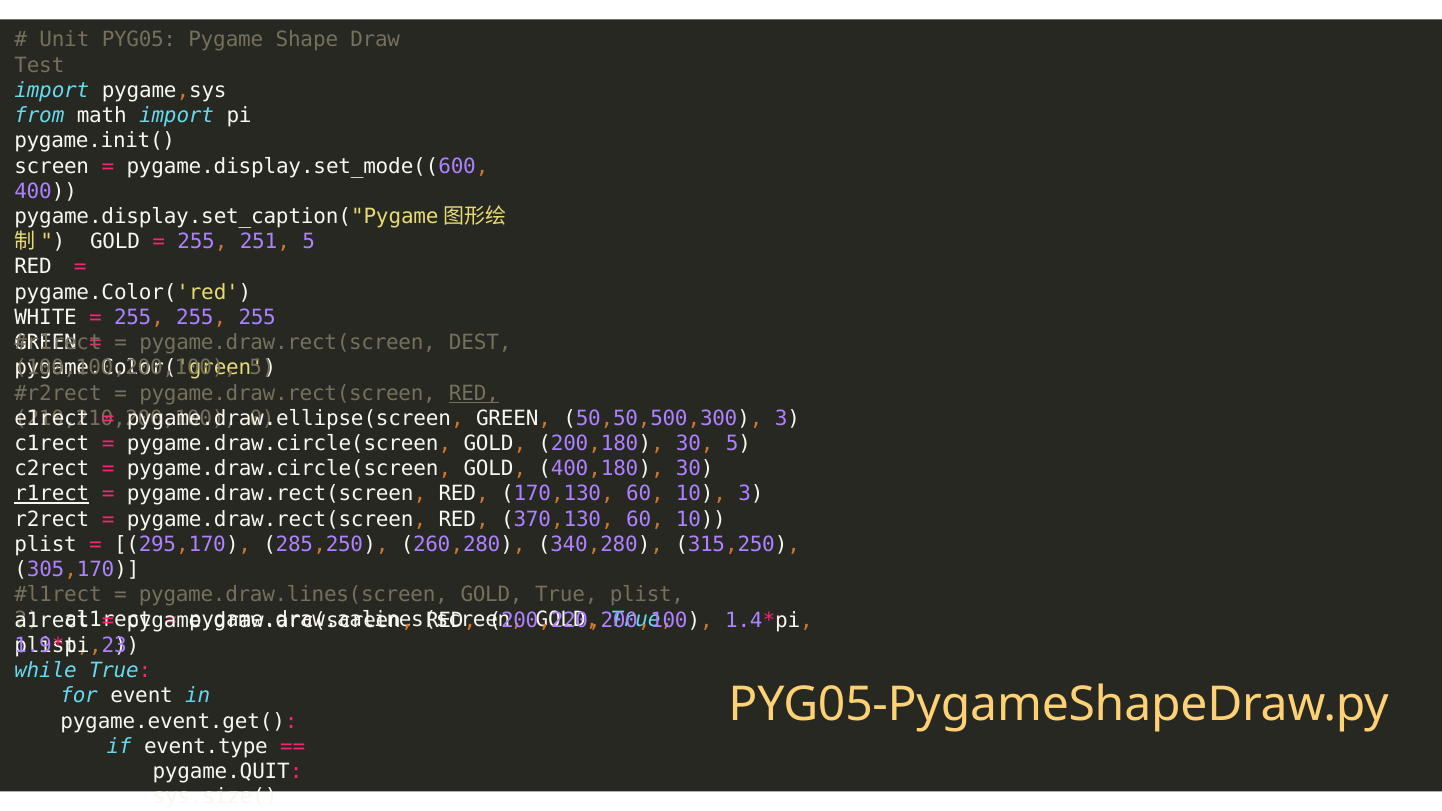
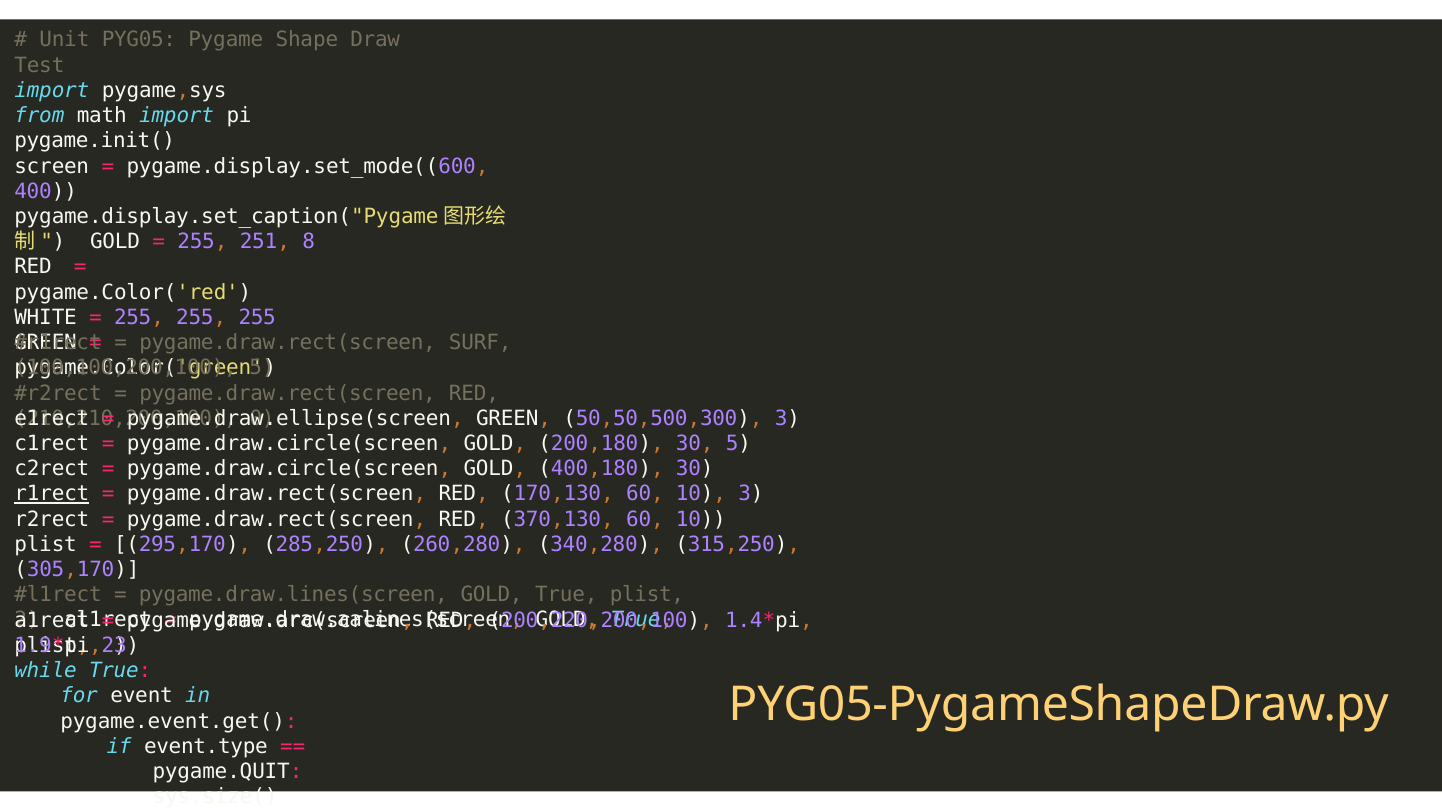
251 5: 5 -> 8 (309, 242)
DEST: DEST -> SURF (480, 343)
RED underline: present -> none (474, 393)
